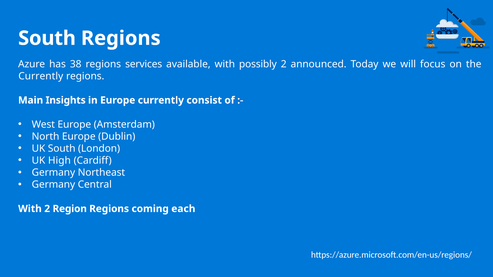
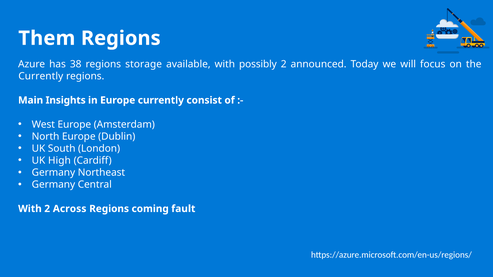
South: South -> Them (47, 38)
services: services -> storage (144, 64)
Region: Region -> Across (70, 209)
each: each -> fault (183, 209)
